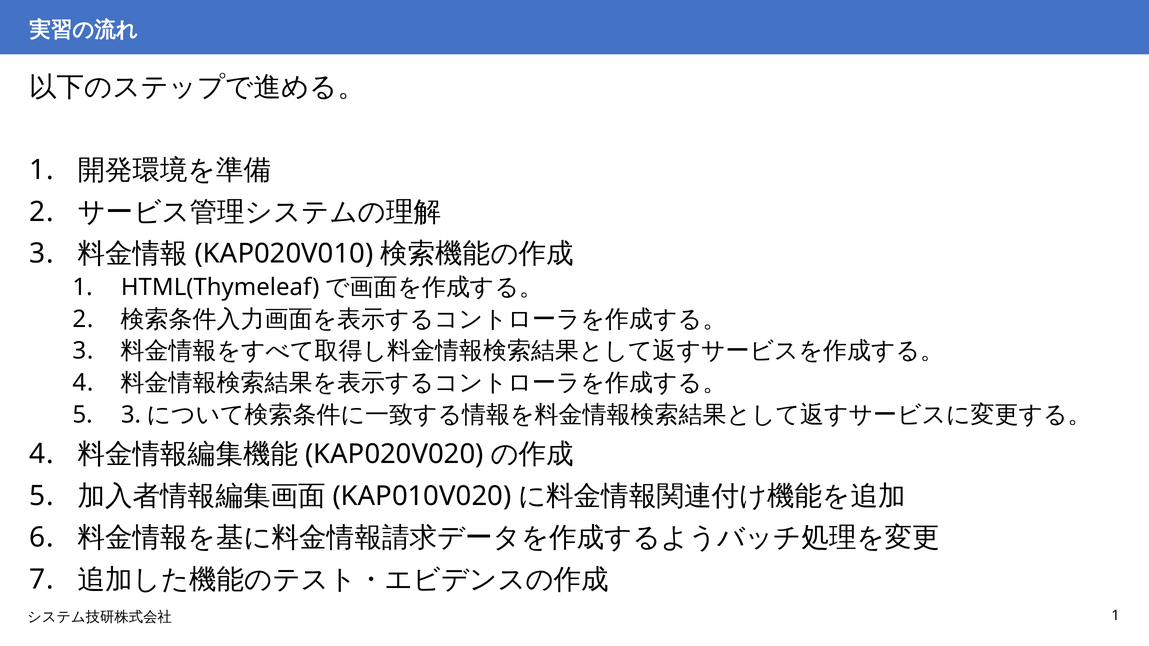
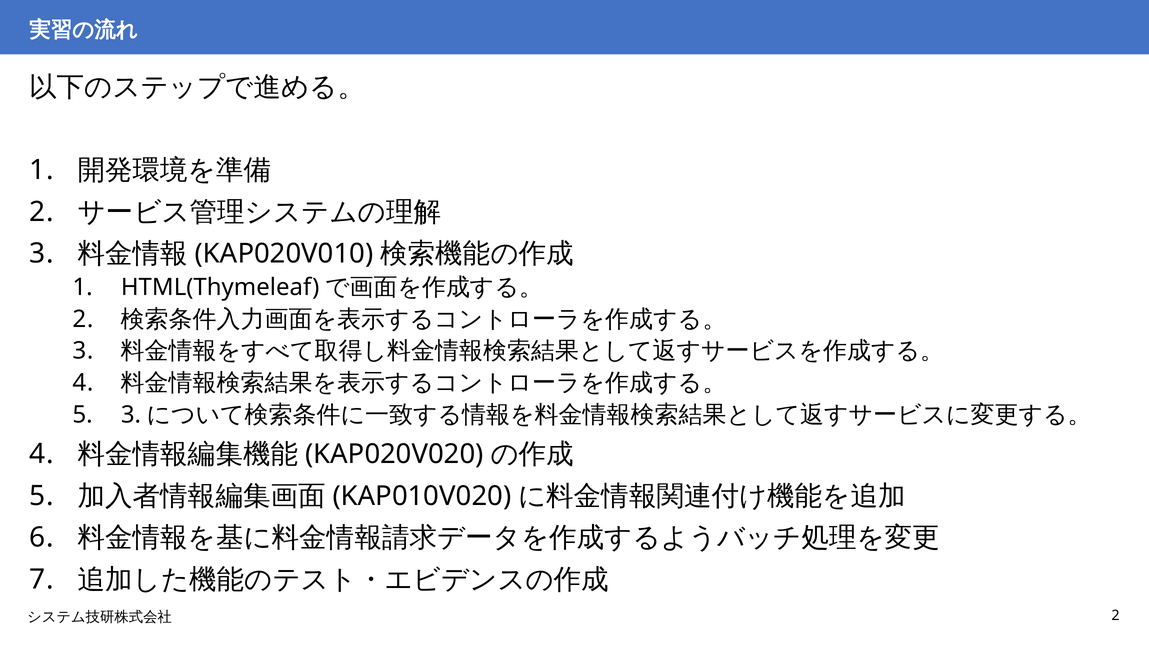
1: 1 -> 2 (1116, 616)
